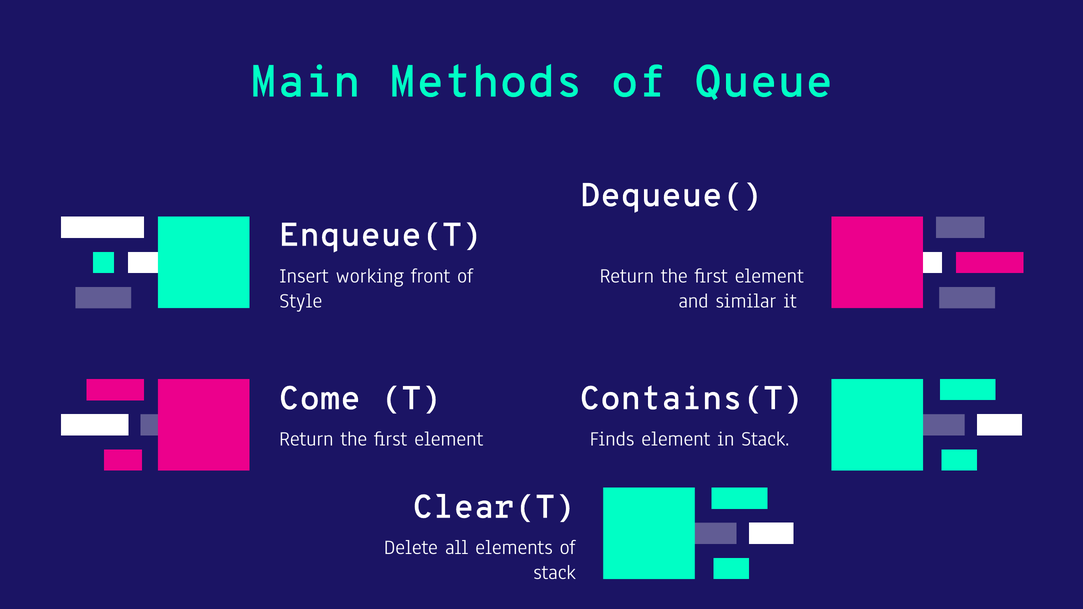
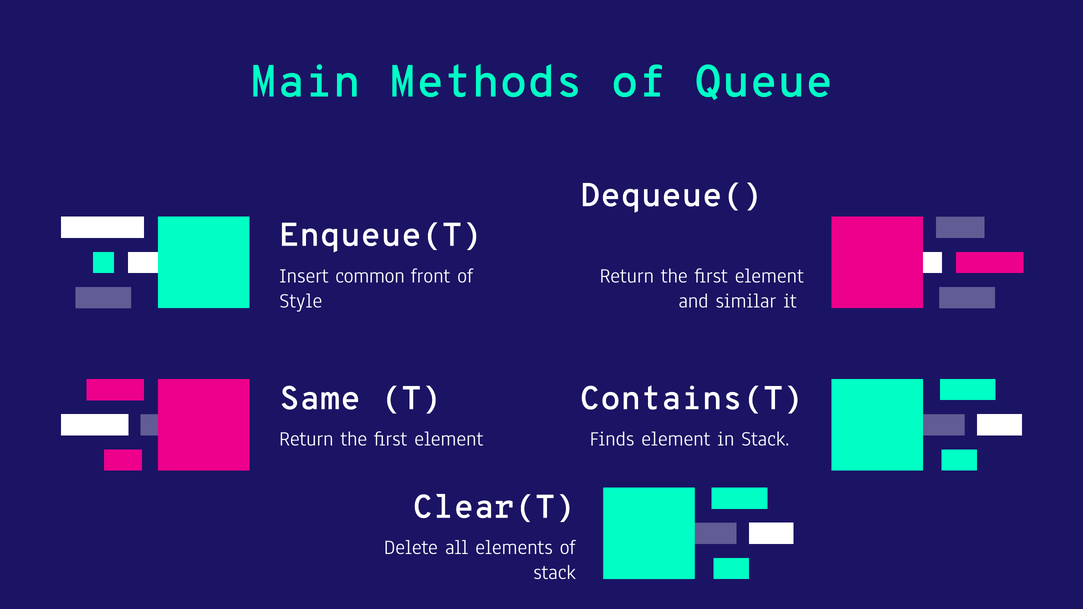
working: working -> common (370, 276)
Come: Come -> Same (320, 398)
